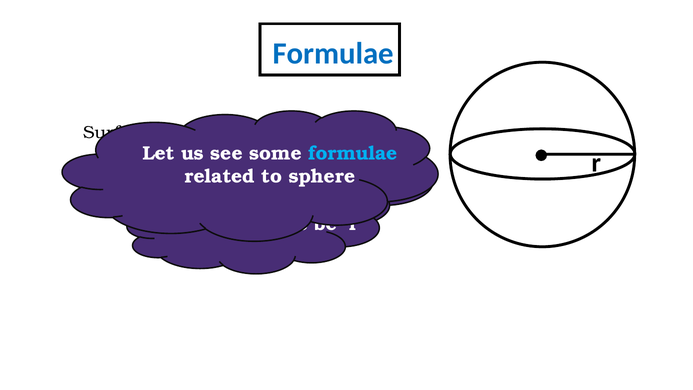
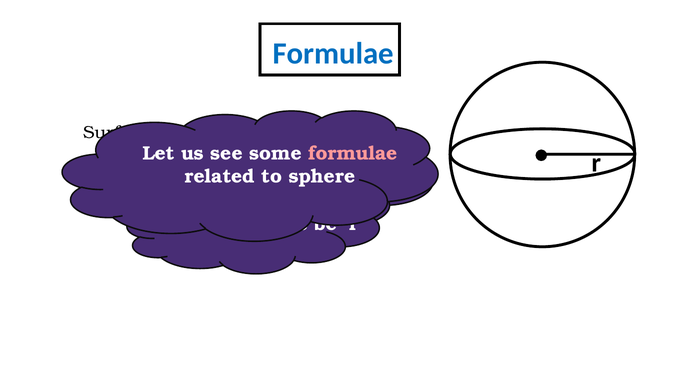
formulae colour: light blue -> pink (353, 153)
